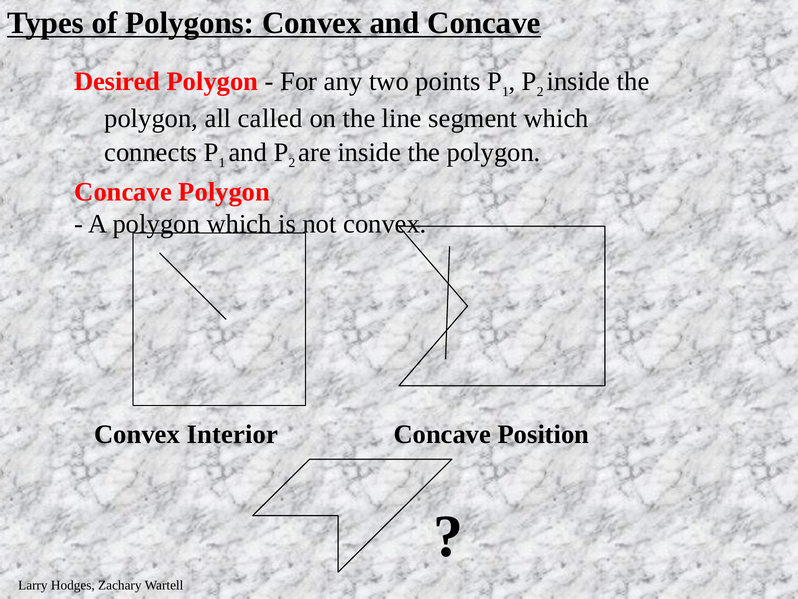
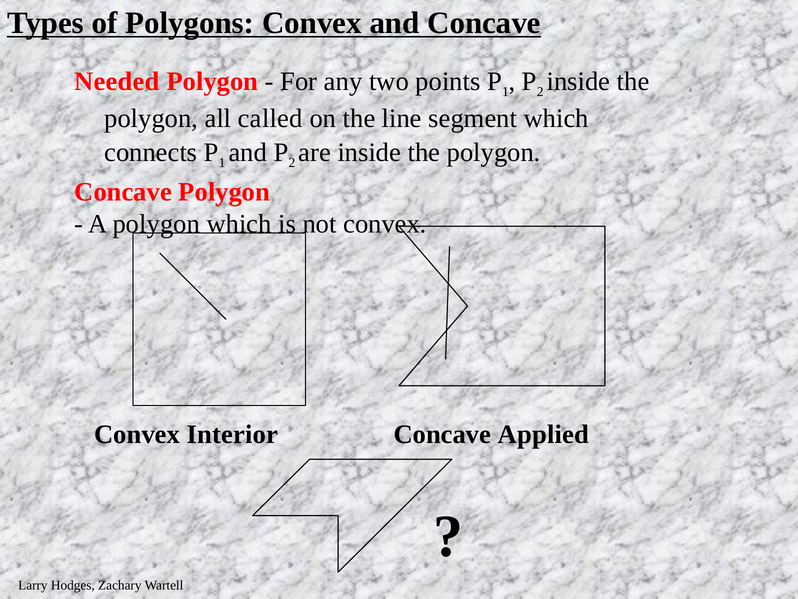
Desired: Desired -> Needed (117, 81)
Position: Position -> Applied (543, 434)
